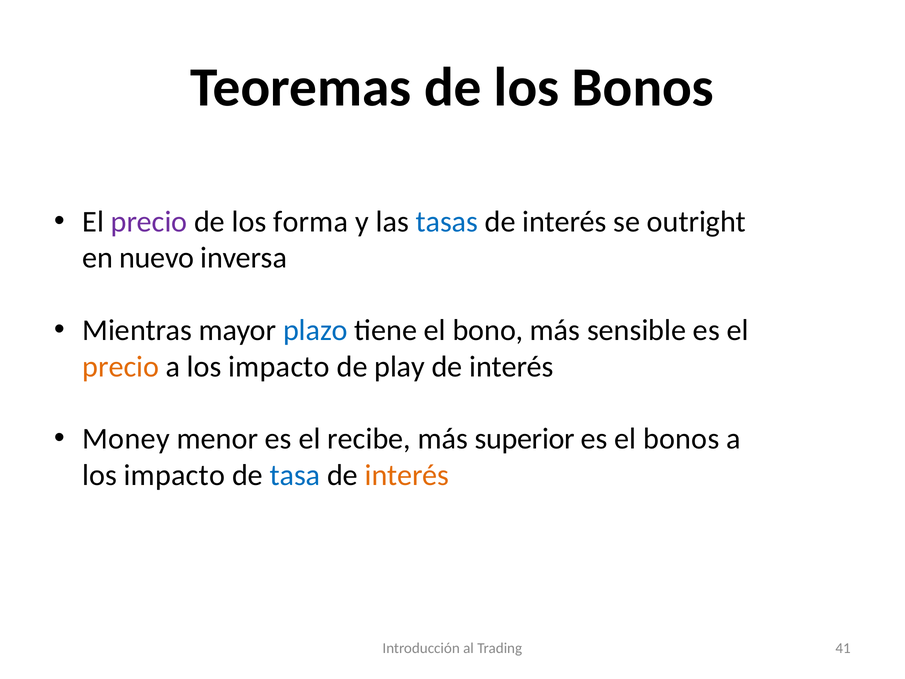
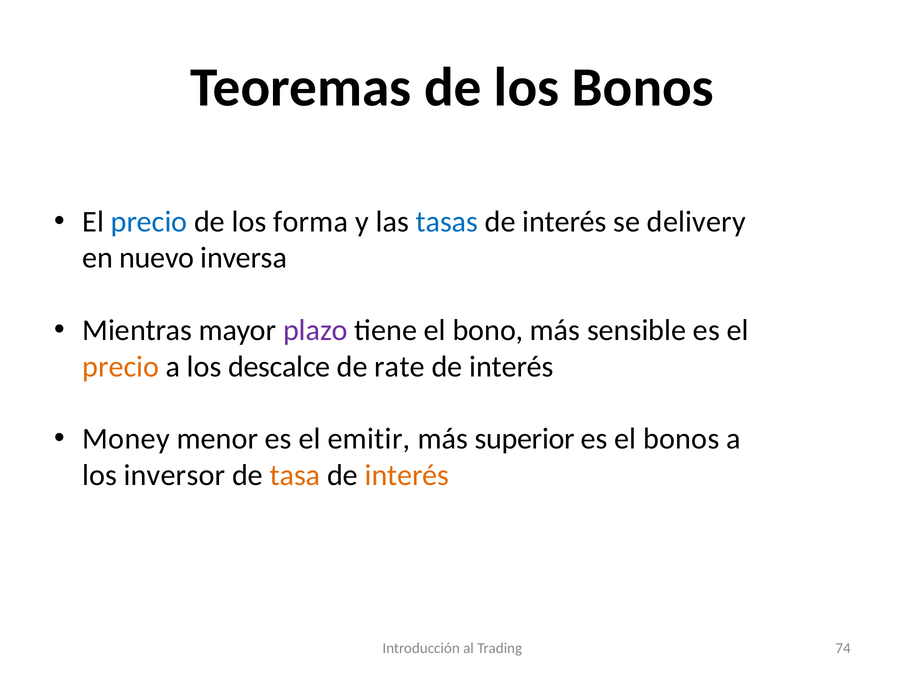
precio colour: purple -> blue (149, 222)
outright: outright -> delivery (696, 222)
plazo colour: blue -> purple (316, 330)
impacto: impacto -> descalce (279, 366)
play: play -> rate (400, 366)
recibe: recibe -> emitir (369, 439)
impacto: impacto -> inversor (174, 475)
tasa colour: blue -> orange (295, 475)
41: 41 -> 74 (843, 648)
